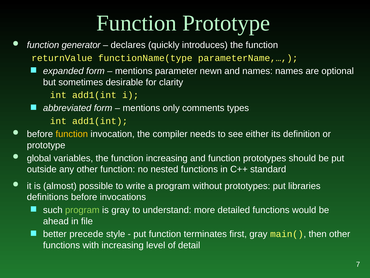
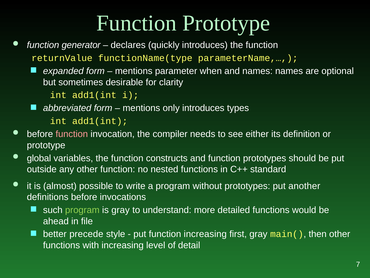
newn: newn -> when (211, 71)
only comments: comments -> introduces (203, 108)
function colour: yellow -> pink (72, 134)
function increasing: increasing -> constructs (167, 158)
libraries: libraries -> another (304, 186)
function terminates: terminates -> increasing (205, 234)
